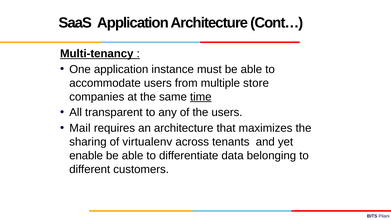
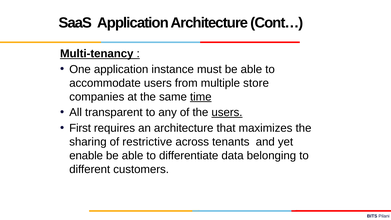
users underline: none -> present (227, 112)
Mail: Mail -> First (80, 128)
virtualenv: virtualenv -> restrictive (147, 142)
